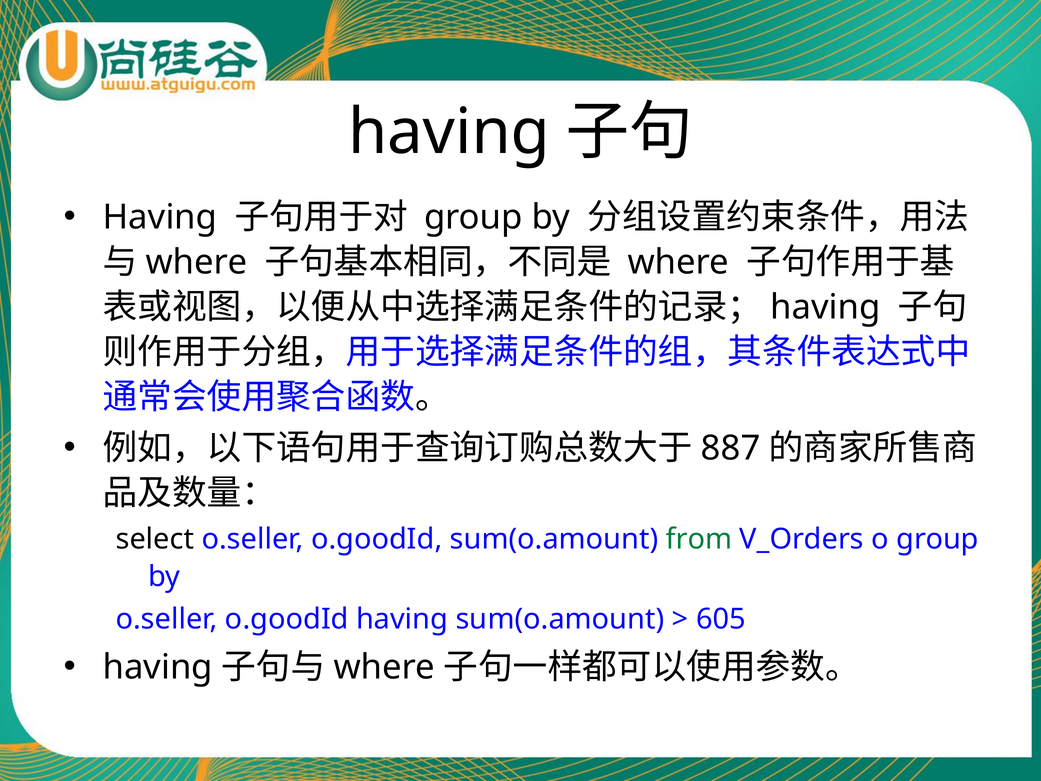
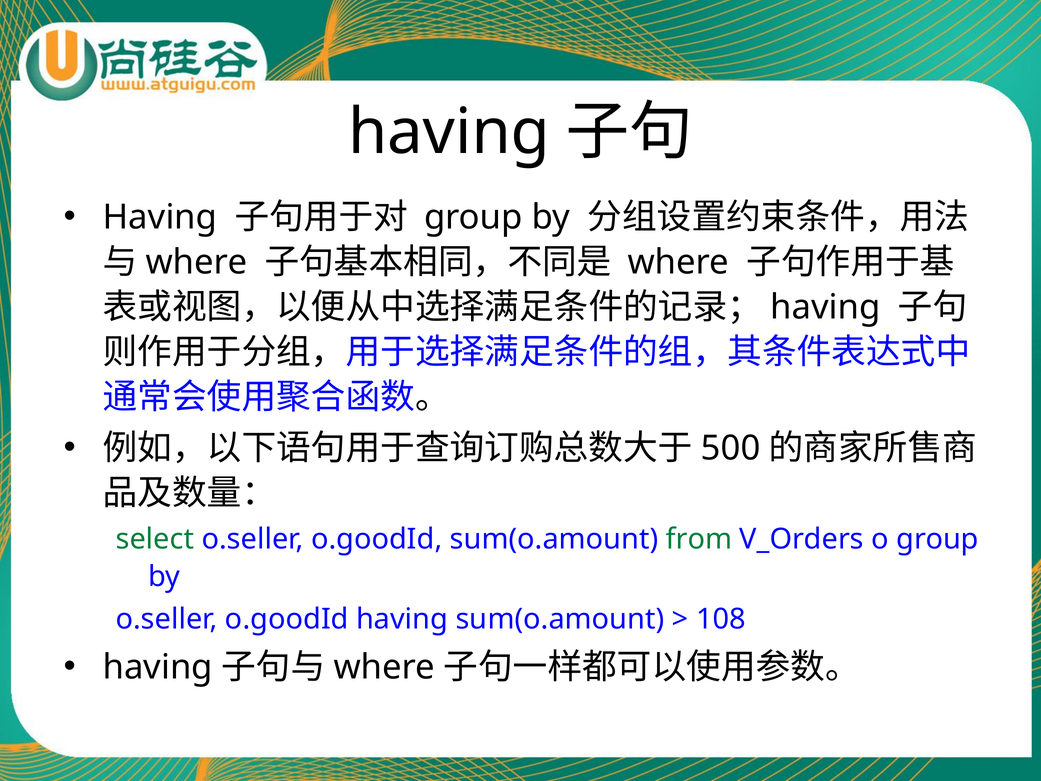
887: 887 -> 500 (731, 448)
select colour: black -> green (155, 539)
605: 605 -> 108 (721, 619)
